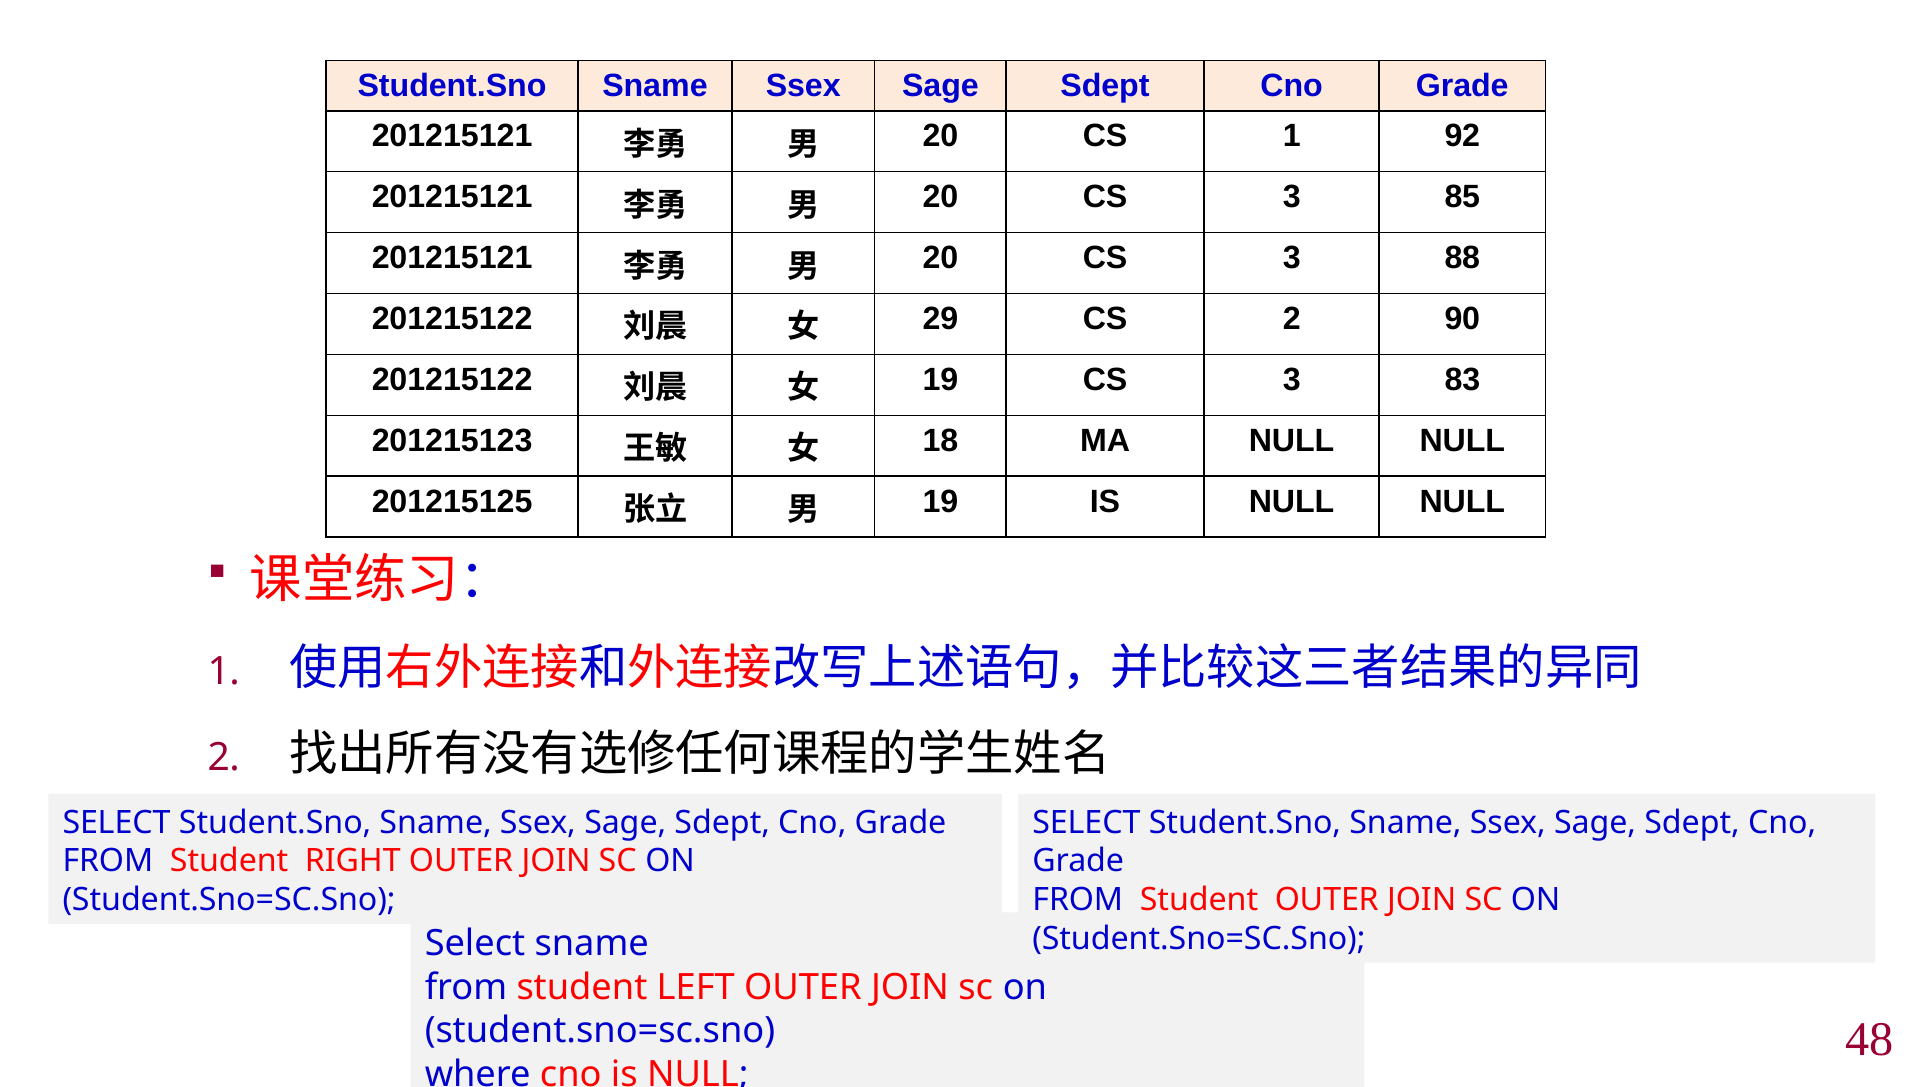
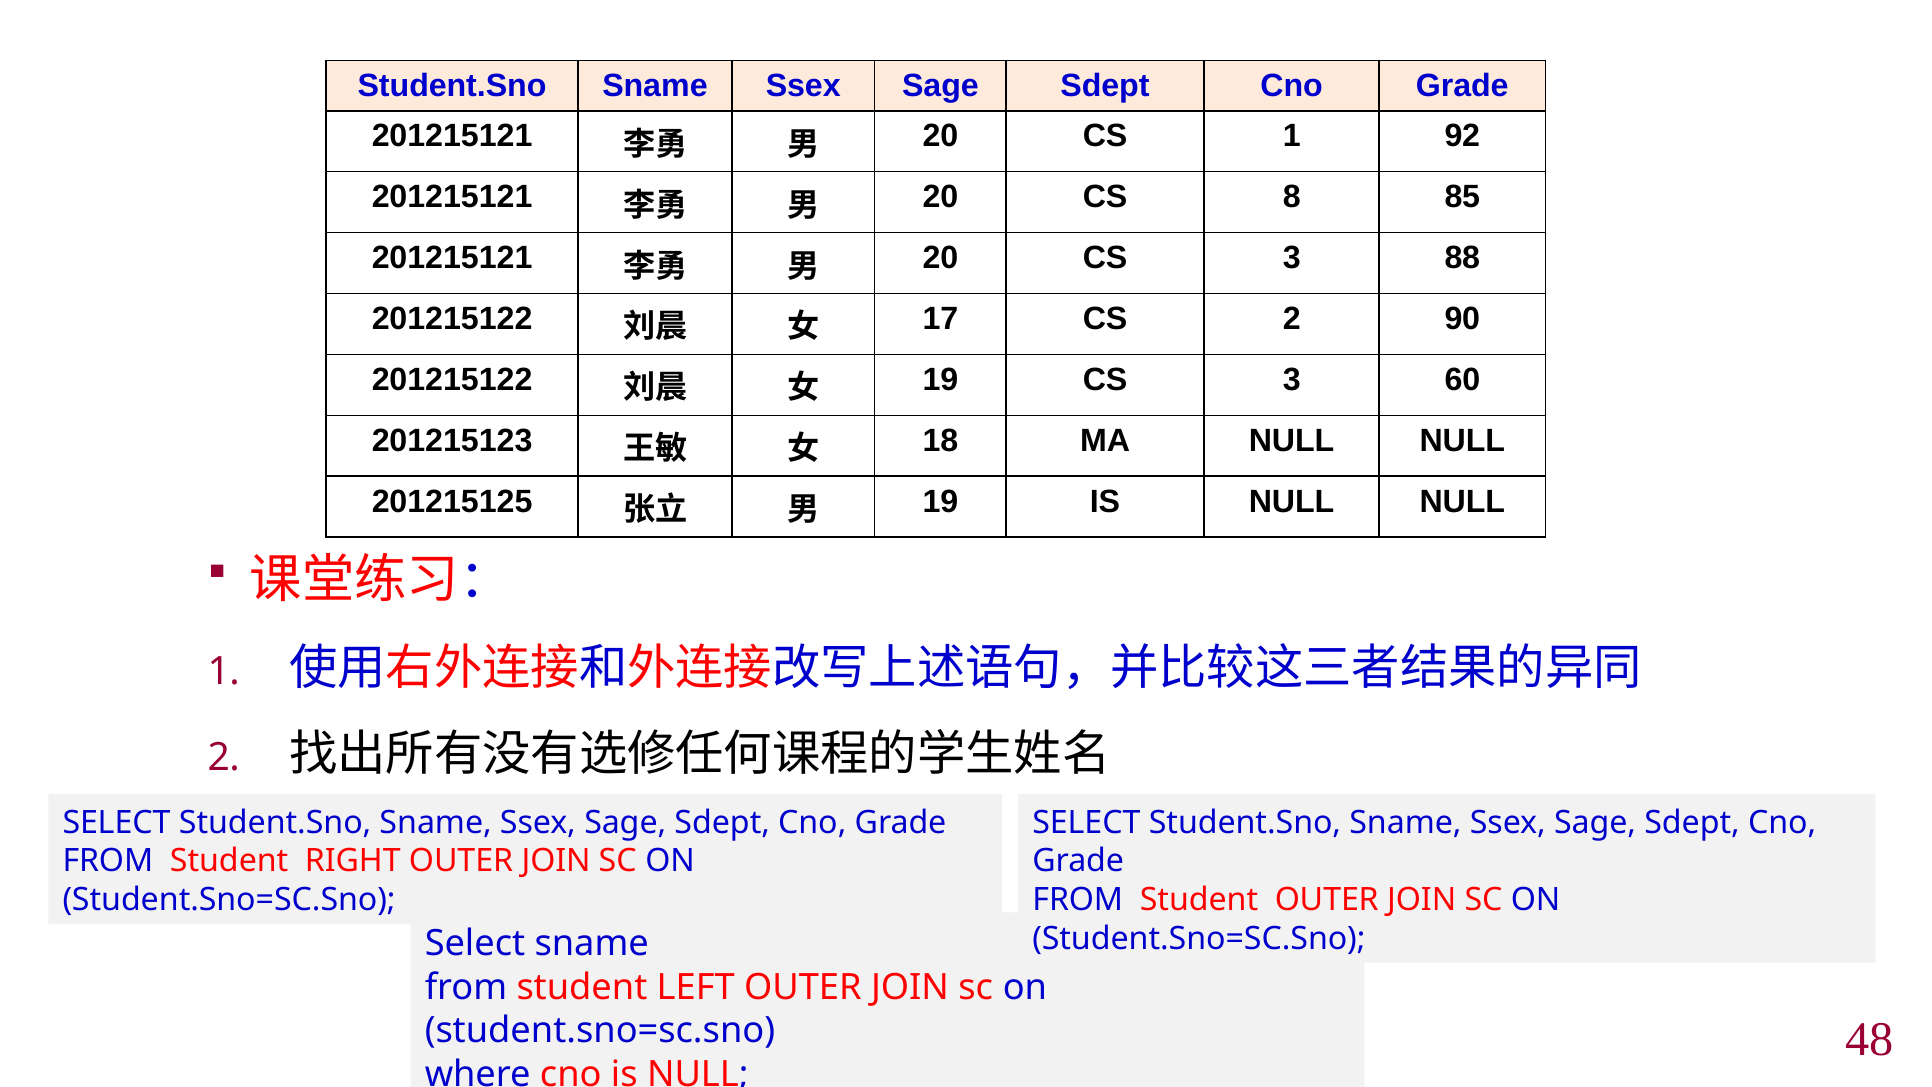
3: 3 -> 8 (1292, 197)
29: 29 -> 17 (941, 319)
83: 83 -> 60 (1462, 380)
